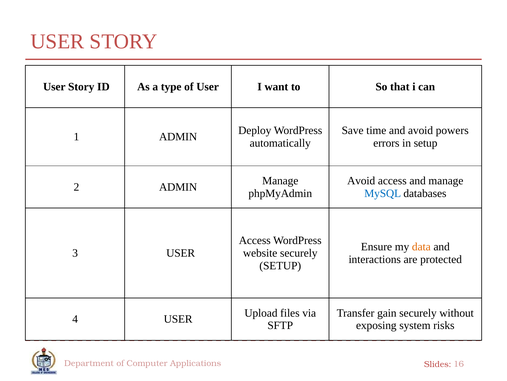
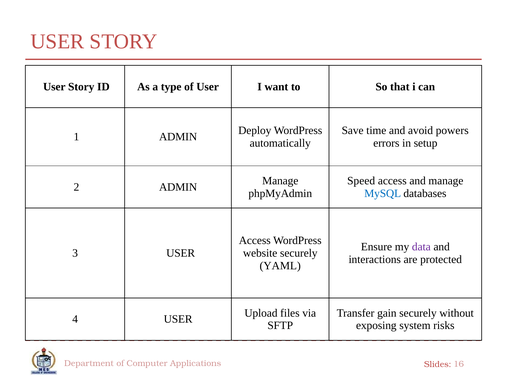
Avoid: Avoid -> Speed (361, 180)
data colour: orange -> purple (421, 246)
SETUP: SETUP -> YAML (280, 265)
